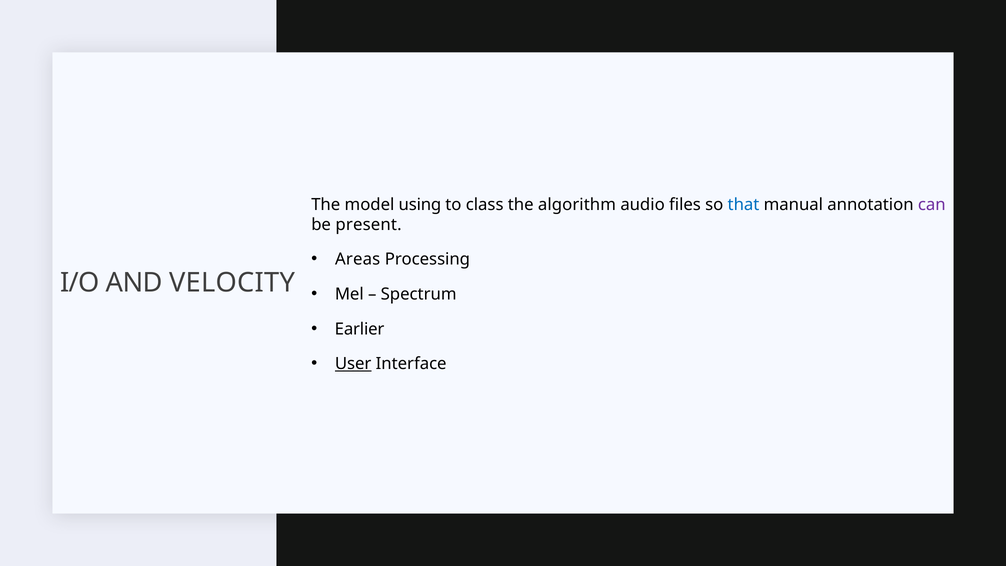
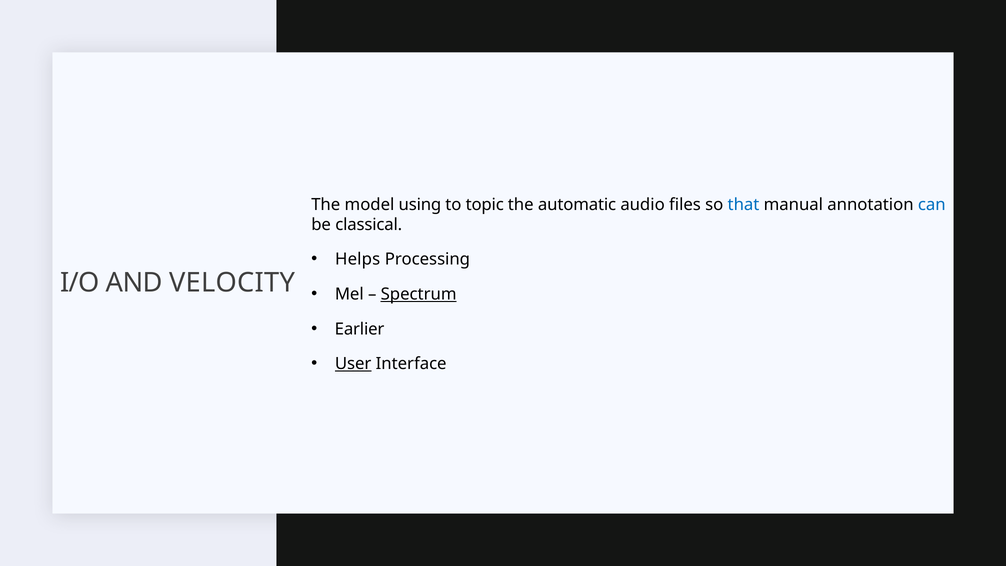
class: class -> topic (485, 204)
algorithm: algorithm -> automatic (577, 204)
can colour: purple -> blue (932, 204)
present: present -> classical (369, 225)
Areas: Areas -> Helps (358, 259)
Spectrum underline: none -> present (419, 294)
